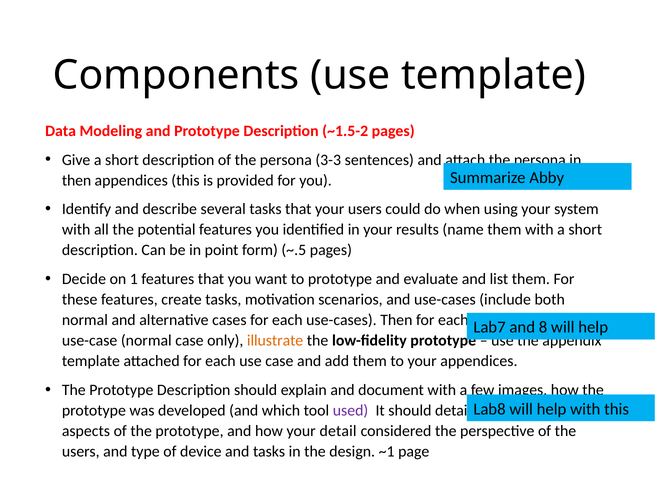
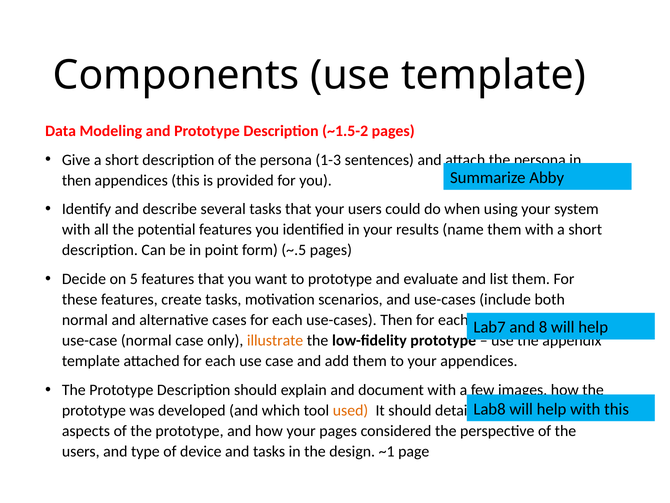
3-3: 3-3 -> 1-3 (328, 160)
1: 1 -> 5 (134, 279)
used colour: purple -> orange (351, 410)
your detail: detail -> pages (338, 431)
